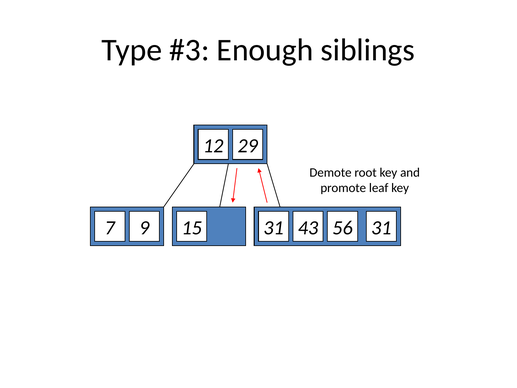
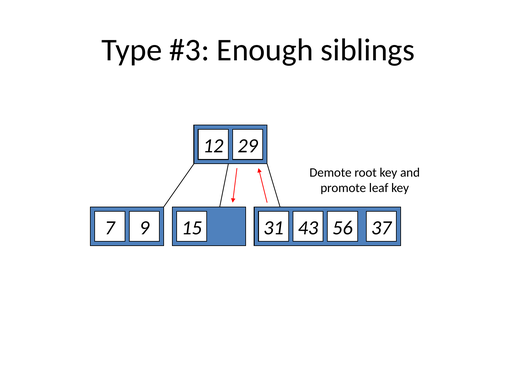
31: 31 -> 37 (381, 228)
